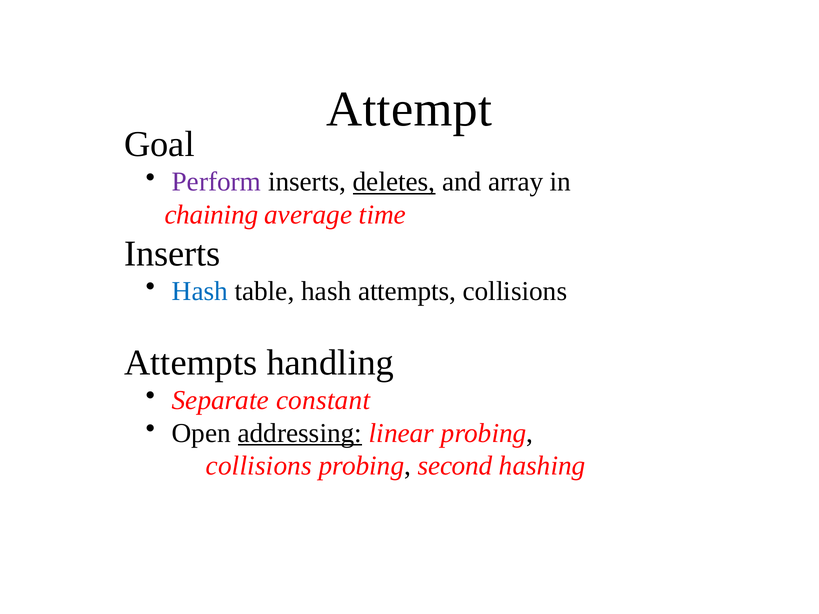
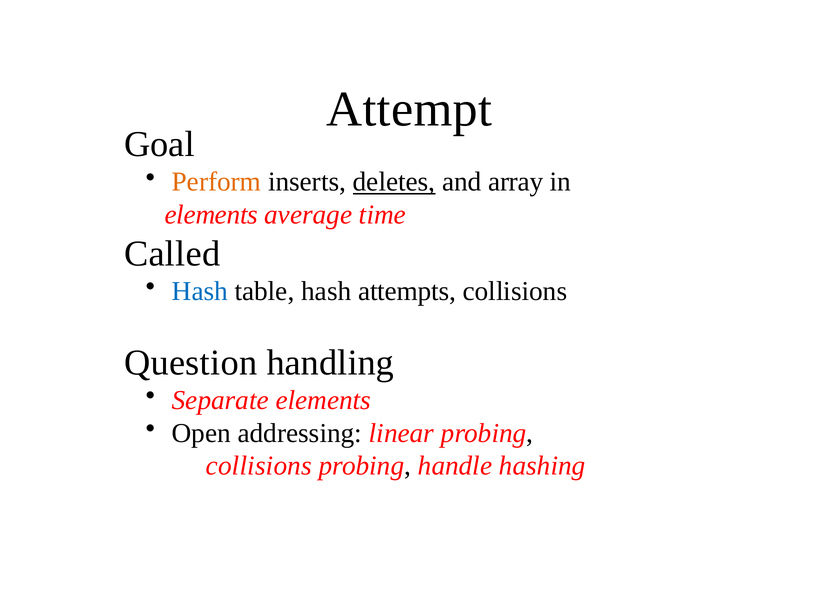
Perform colour: purple -> orange (216, 182)
chaining: chaining -> elements (211, 215)
Inserts: Inserts -> Called (172, 254)
Attempts: Attempts -> Question (191, 363)
Separate constant: constant -> elements (323, 400)
addressing underline: present -> none (300, 433)
second: second -> handle (455, 466)
